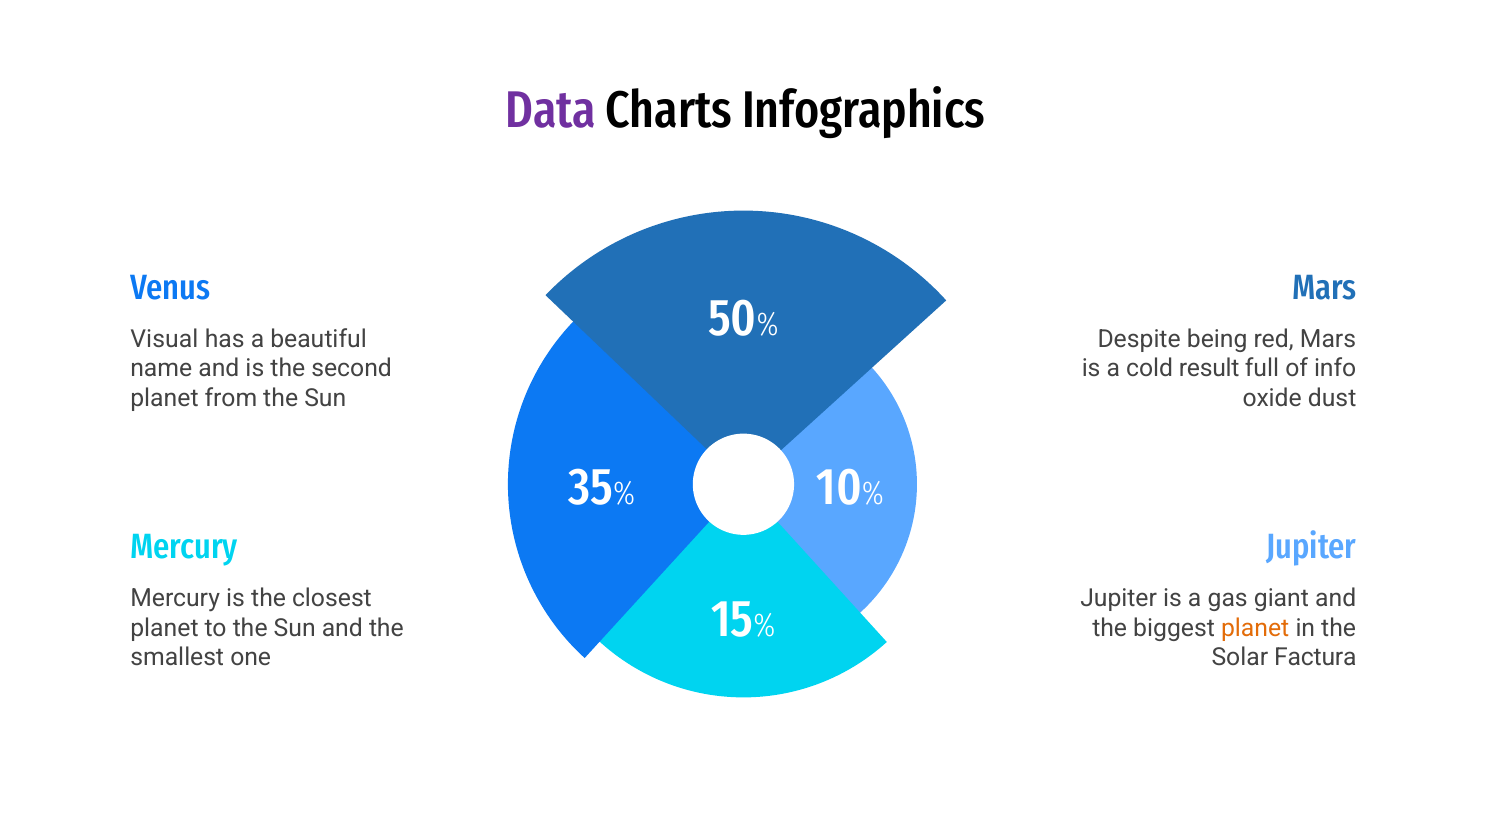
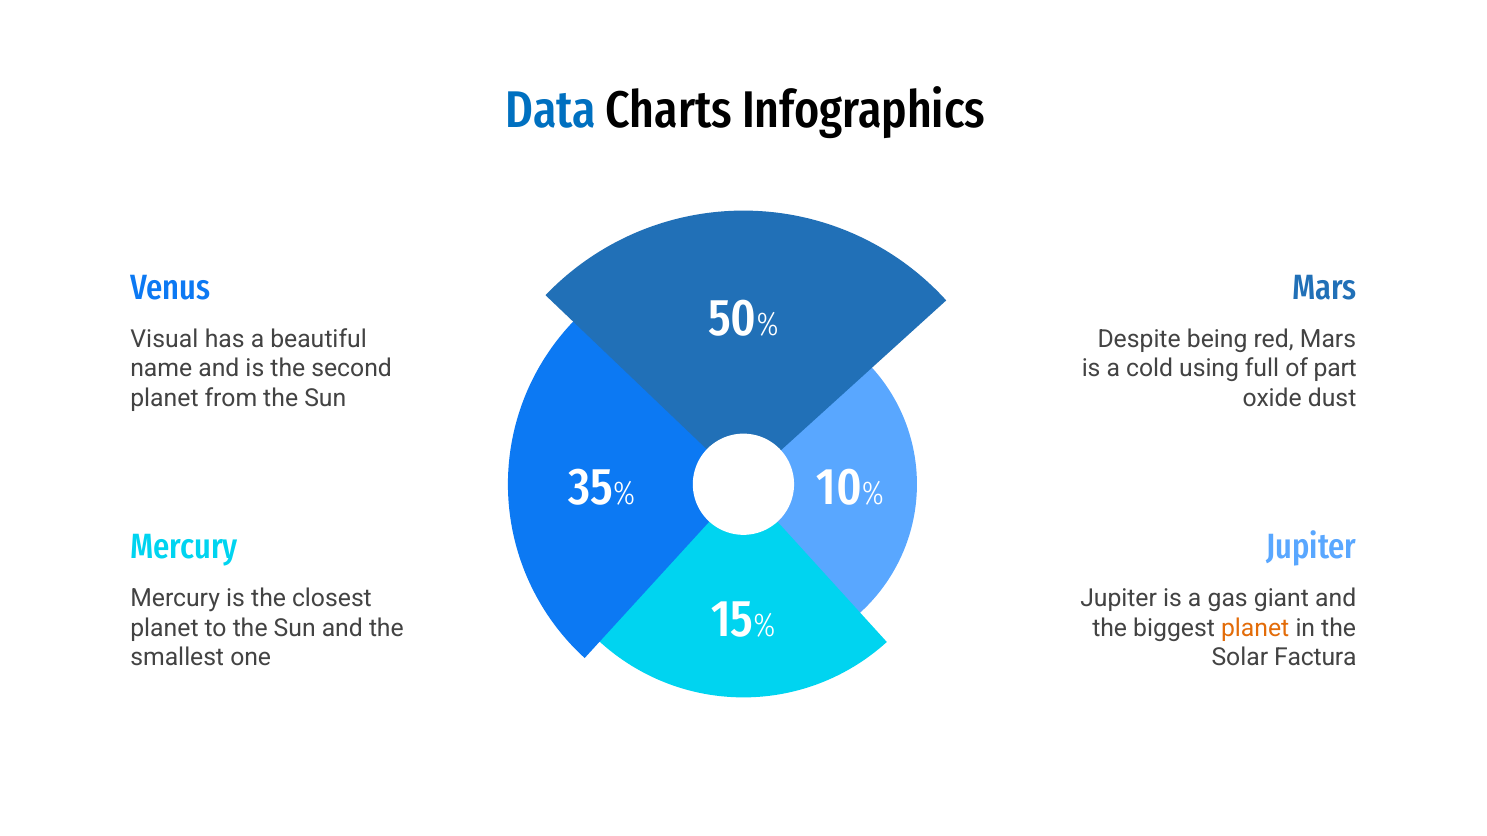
Data colour: purple -> blue (551, 110)
result: result -> using (1209, 369)
info: info -> part (1335, 369)
